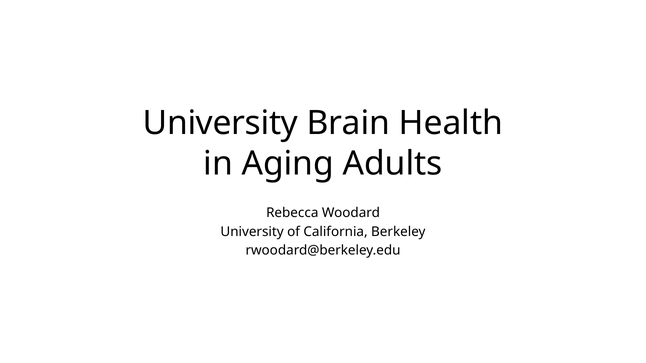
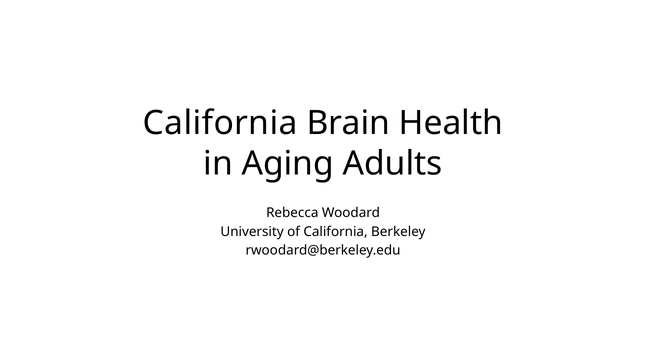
University: University -> California (220, 123)
